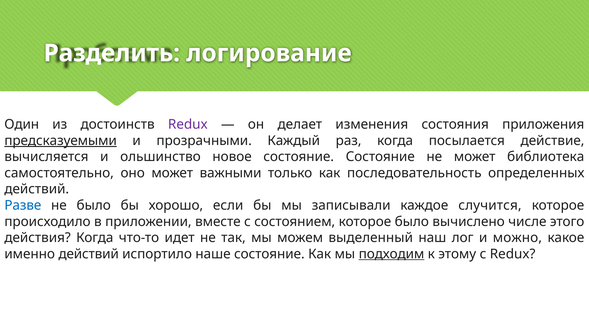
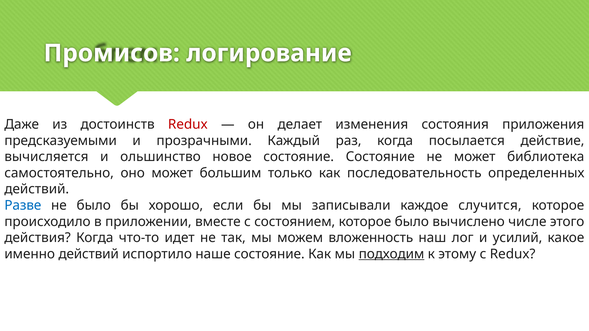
Разделить: Разделить -> Промисов (112, 53)
Один: Один -> Даже (22, 125)
Redux colour: purple -> red (188, 125)
предсказуемыми underline: present -> none (61, 141)
важными: важными -> большим (231, 173)
выделенный: выделенный -> вложенность (371, 238)
можно: можно -> усилий (518, 238)
